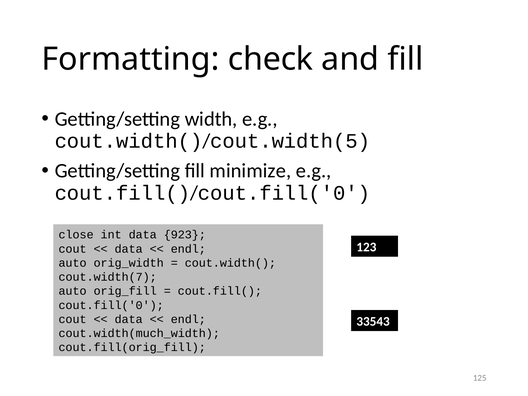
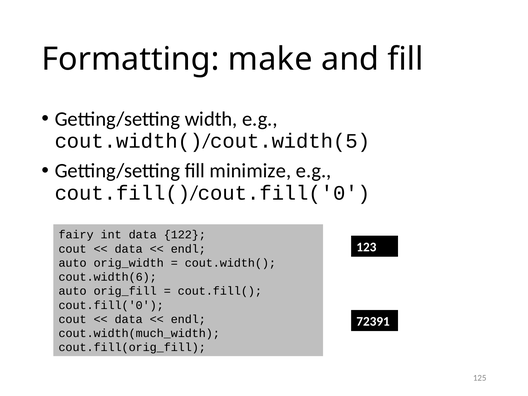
check: check -> make (270, 59)
close: close -> fairy (76, 235)
923: 923 -> 122 (185, 235)
cout.width(7: cout.width(7 -> cout.width(6 (108, 277)
33543: 33543 -> 72391 (373, 321)
